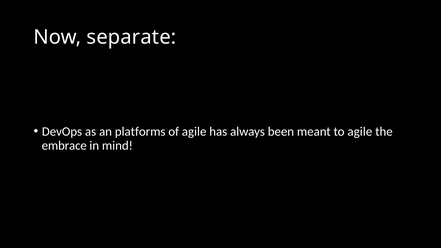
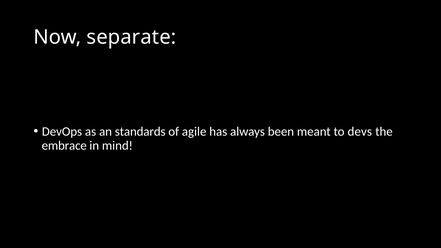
platforms: platforms -> standards (140, 132)
to agile: agile -> devs (360, 132)
